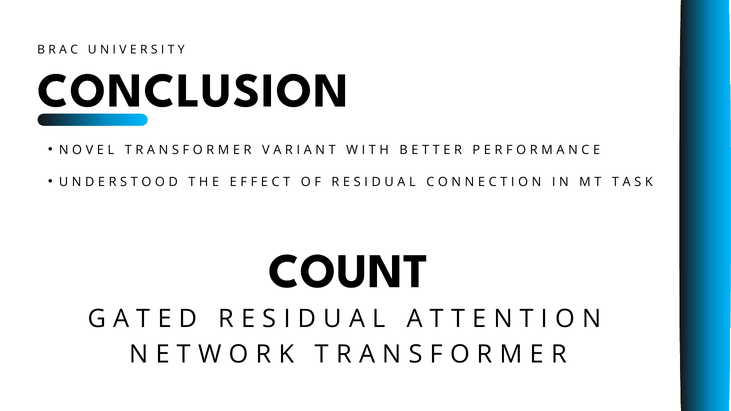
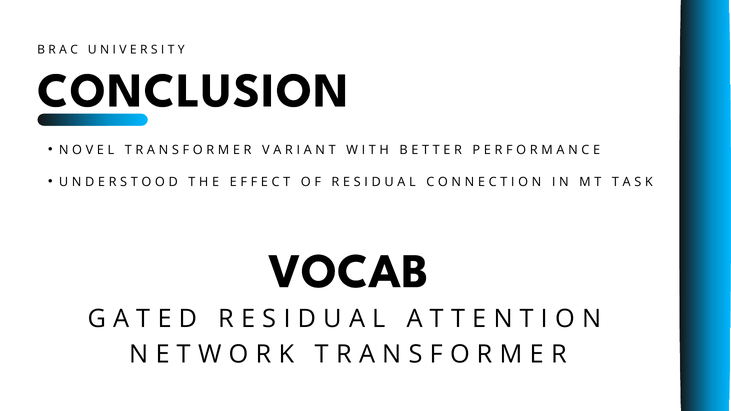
COUNT: COUNT -> VOCAB (348, 271)
